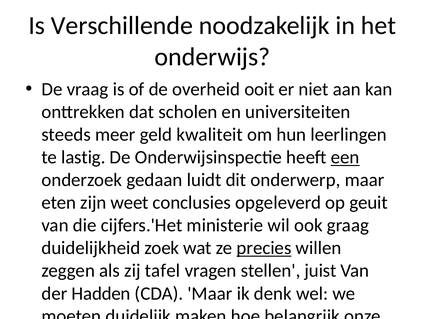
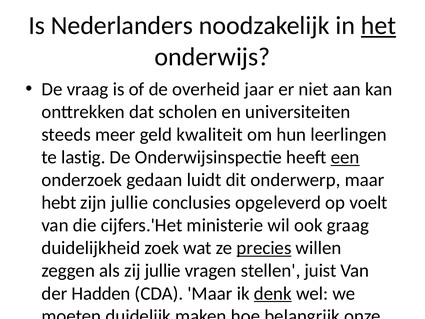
Is Verschillende: Verschillende -> Nederlanders (122, 26)
het underline: none -> present (378, 26)
ooit: ooit -> jaar (259, 89)
eten: eten -> hebt (59, 203)
zijn weet: weet -> jullie (129, 203)
geuit: geuit -> voelt (369, 203)
zij tafel: tafel -> jullie (163, 271)
denk underline: none -> present (273, 293)
